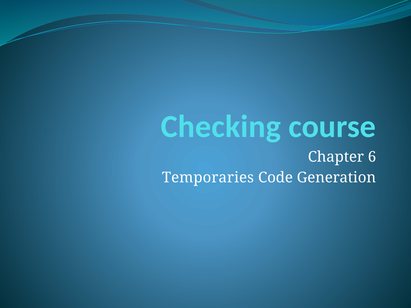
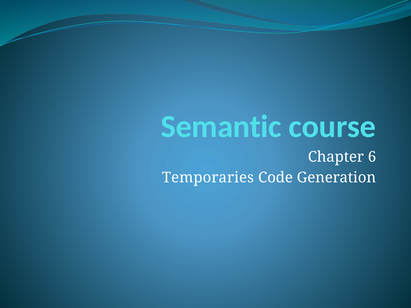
Checking: Checking -> Semantic (221, 127)
